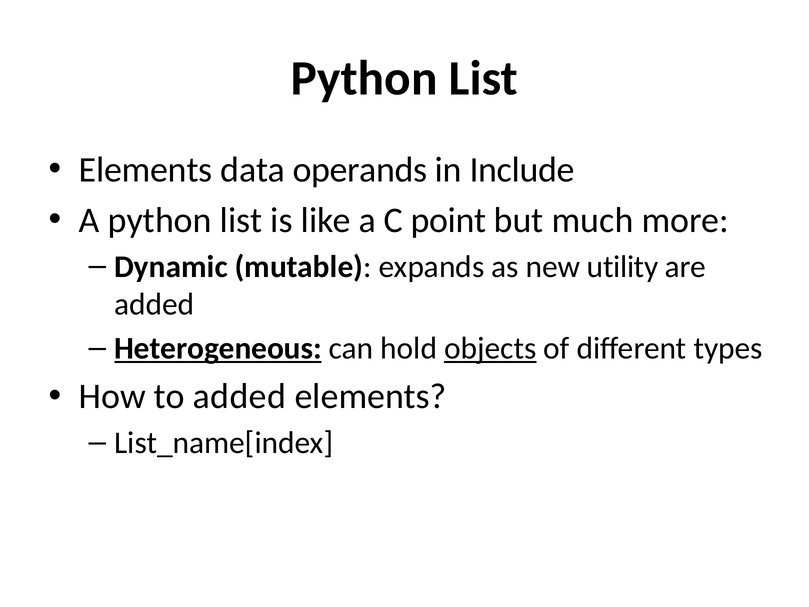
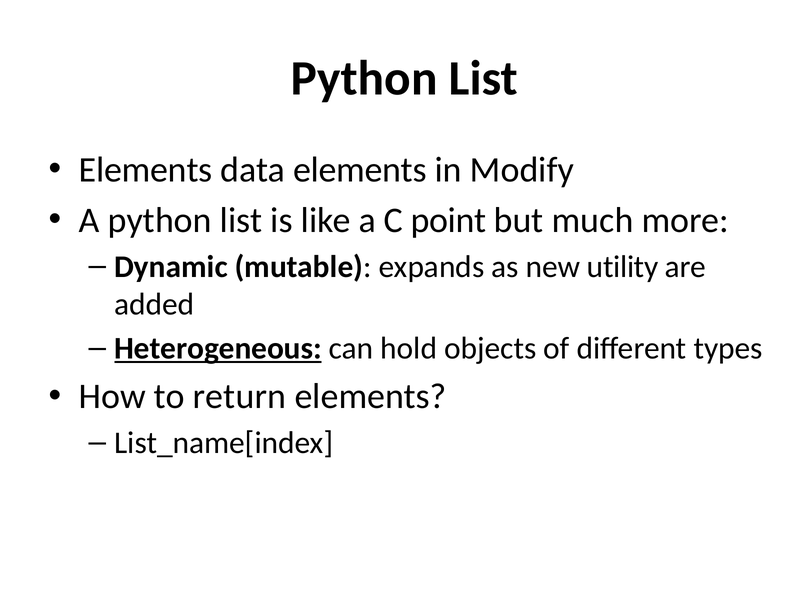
data operands: operands -> elements (360, 170)
Include: Include -> Modify (522, 170)
objects underline: present -> none (490, 348)
to added: added -> return (239, 396)
